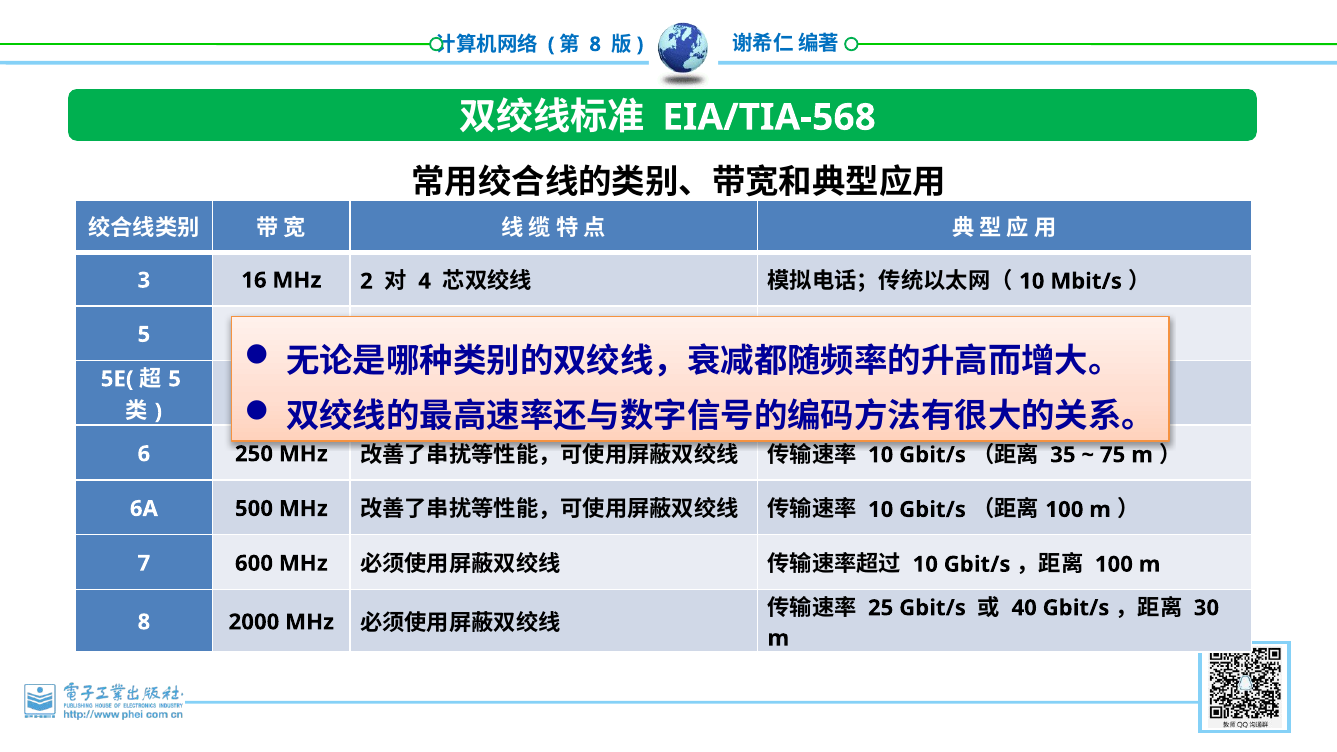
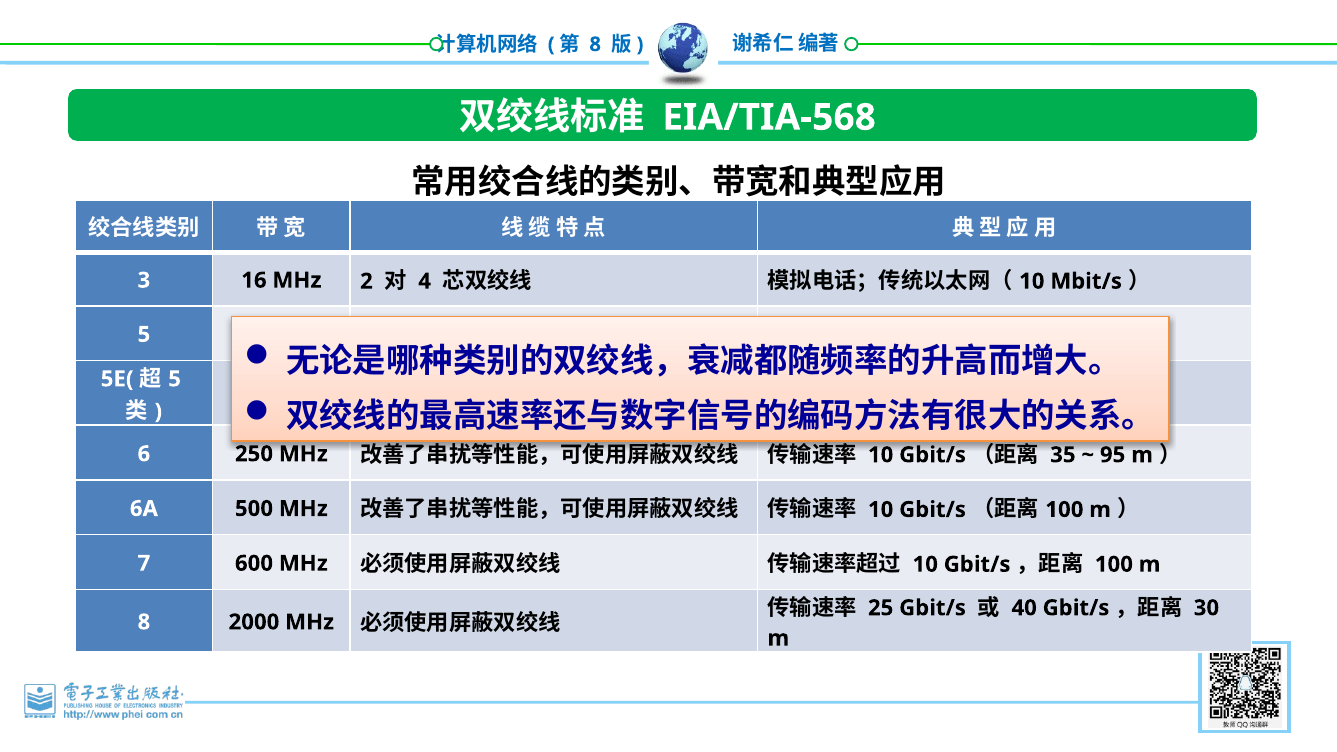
75: 75 -> 95 (1113, 455)
